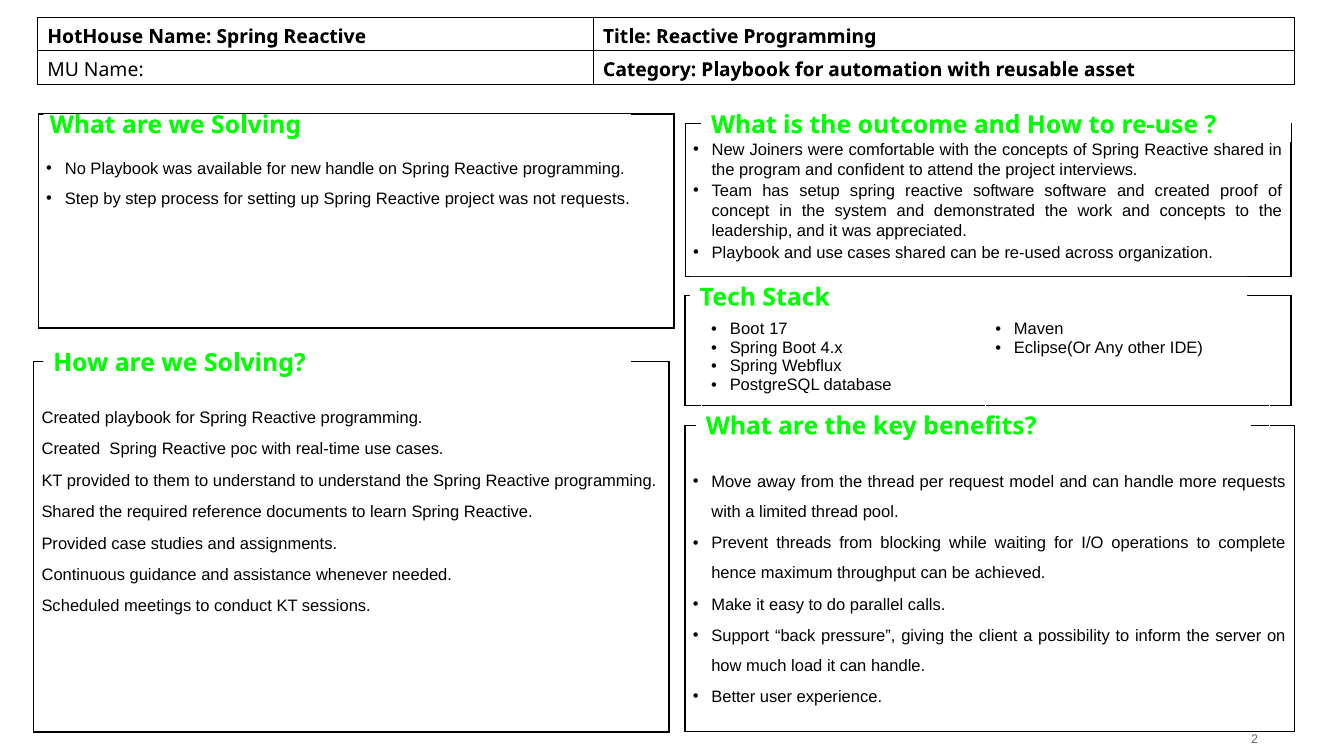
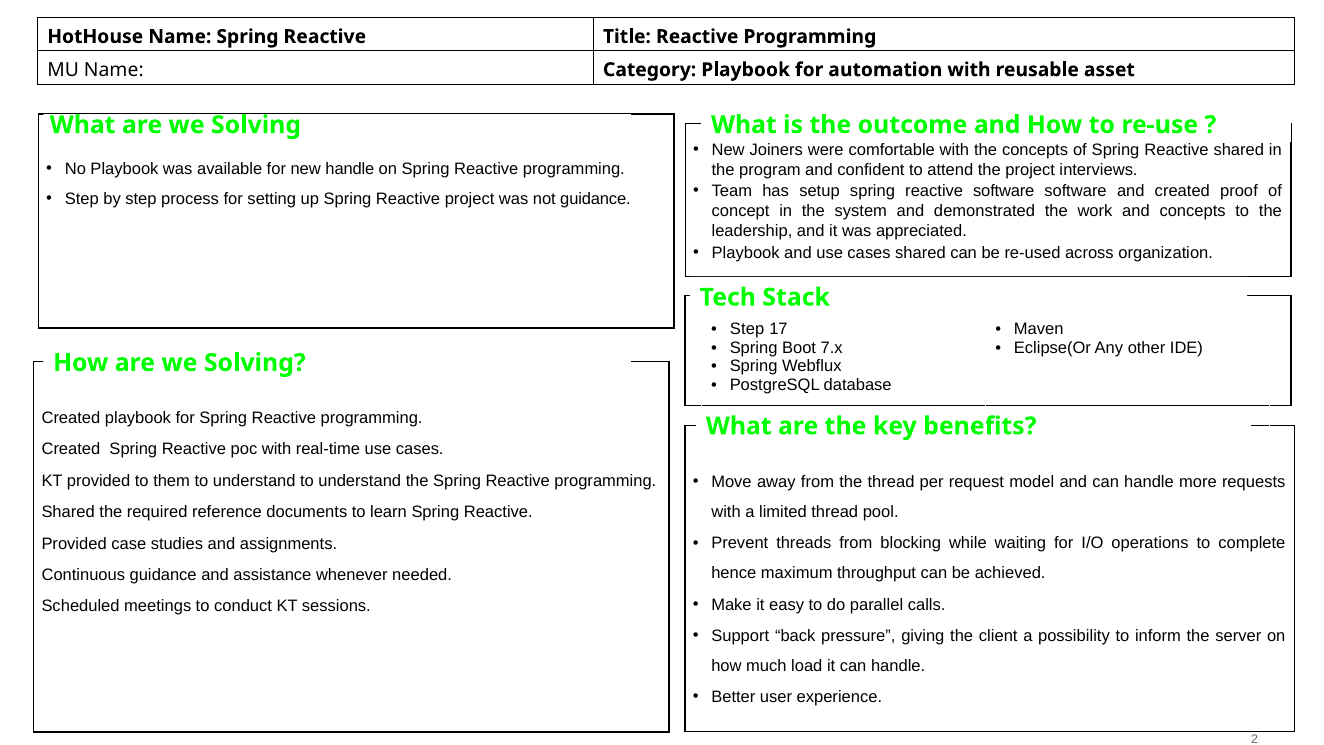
not requests: requests -> guidance (595, 199)
Boot: Boot -> Step (747, 329)
4.x: 4.x -> 7.x (832, 348)
